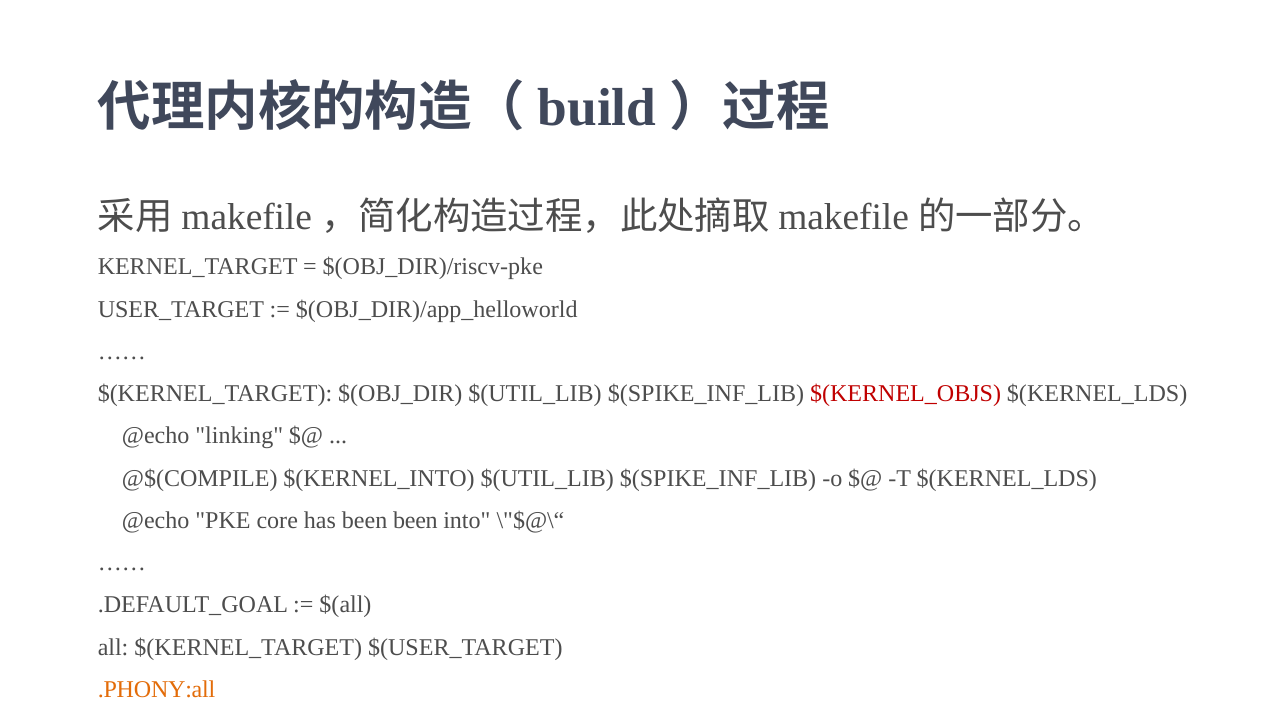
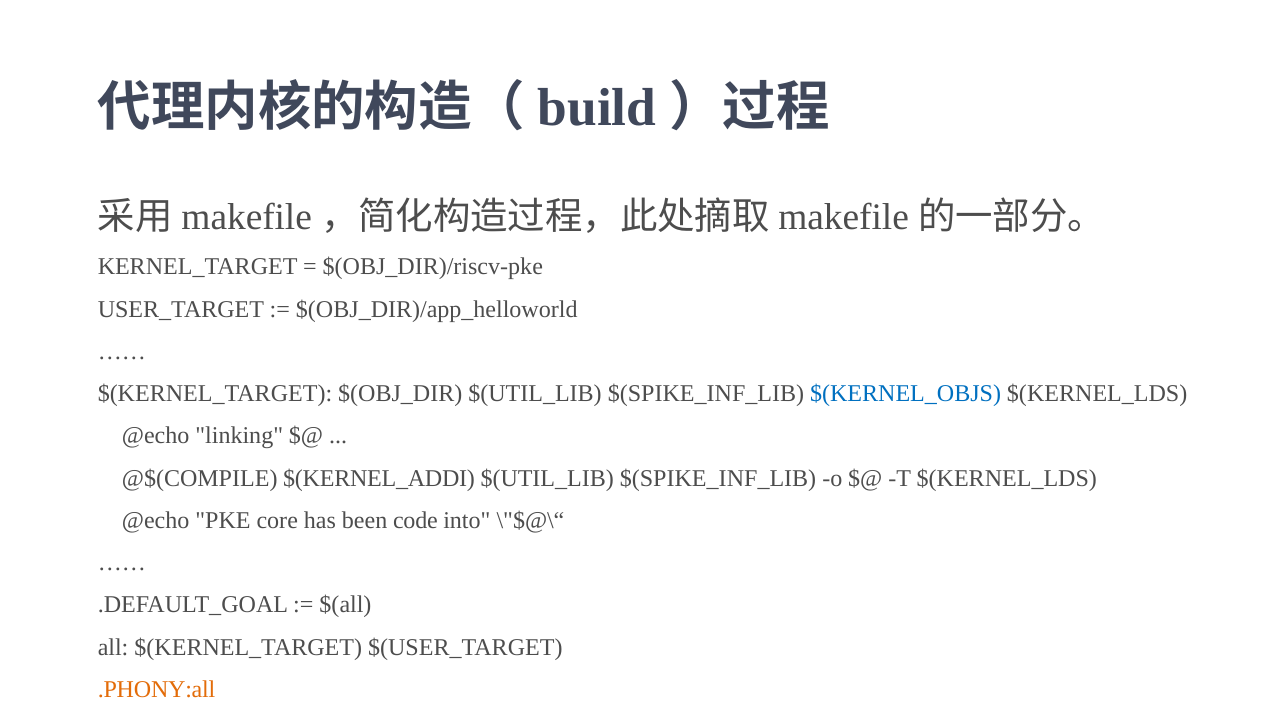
$(KERNEL_OBJS colour: red -> blue (906, 393)
$(KERNEL_INTO: $(KERNEL_INTO -> $(KERNEL_ADDI (379, 478)
been been: been -> code (415, 520)
